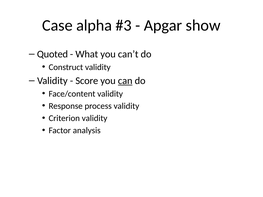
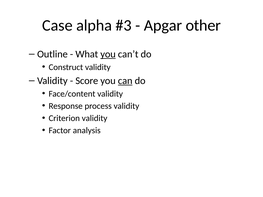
show: show -> other (203, 25)
Quoted: Quoted -> Outline (52, 54)
you underline: none -> present (108, 54)
